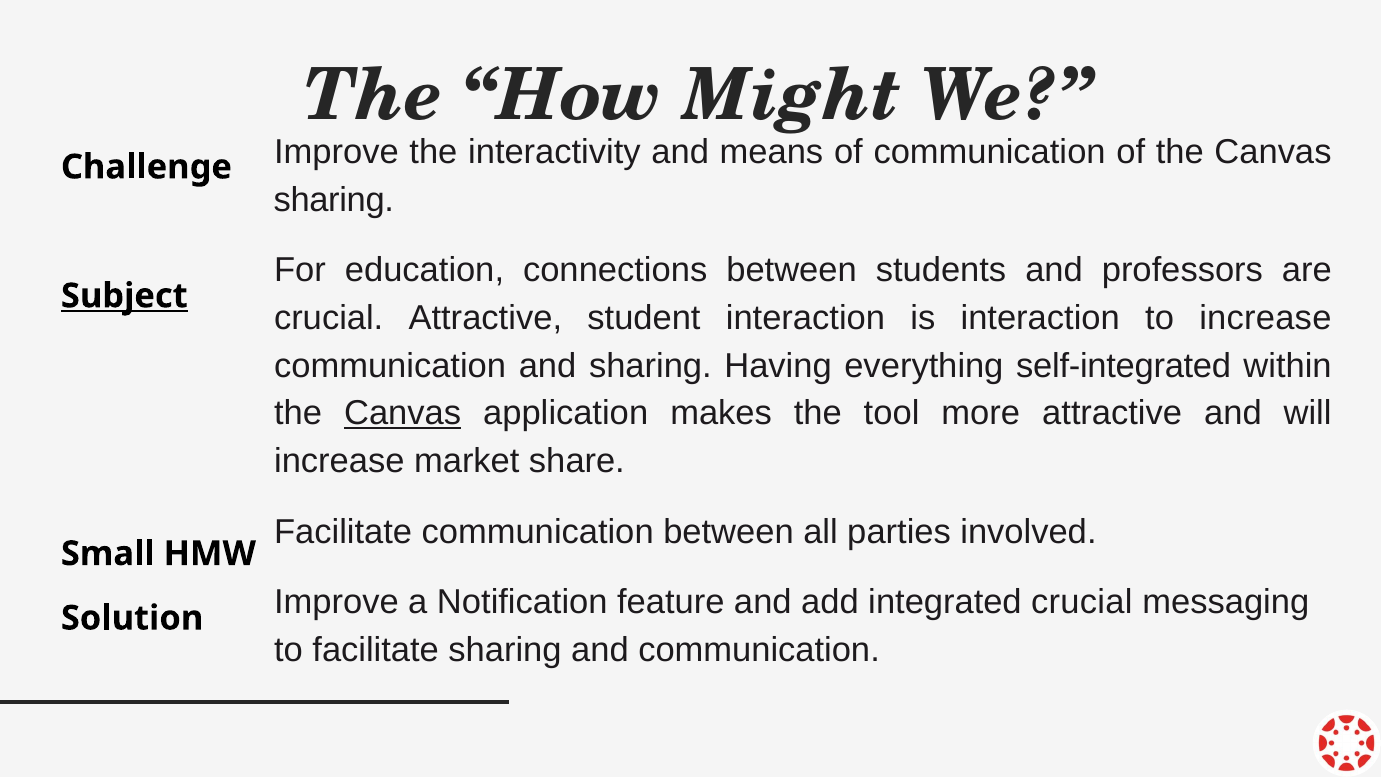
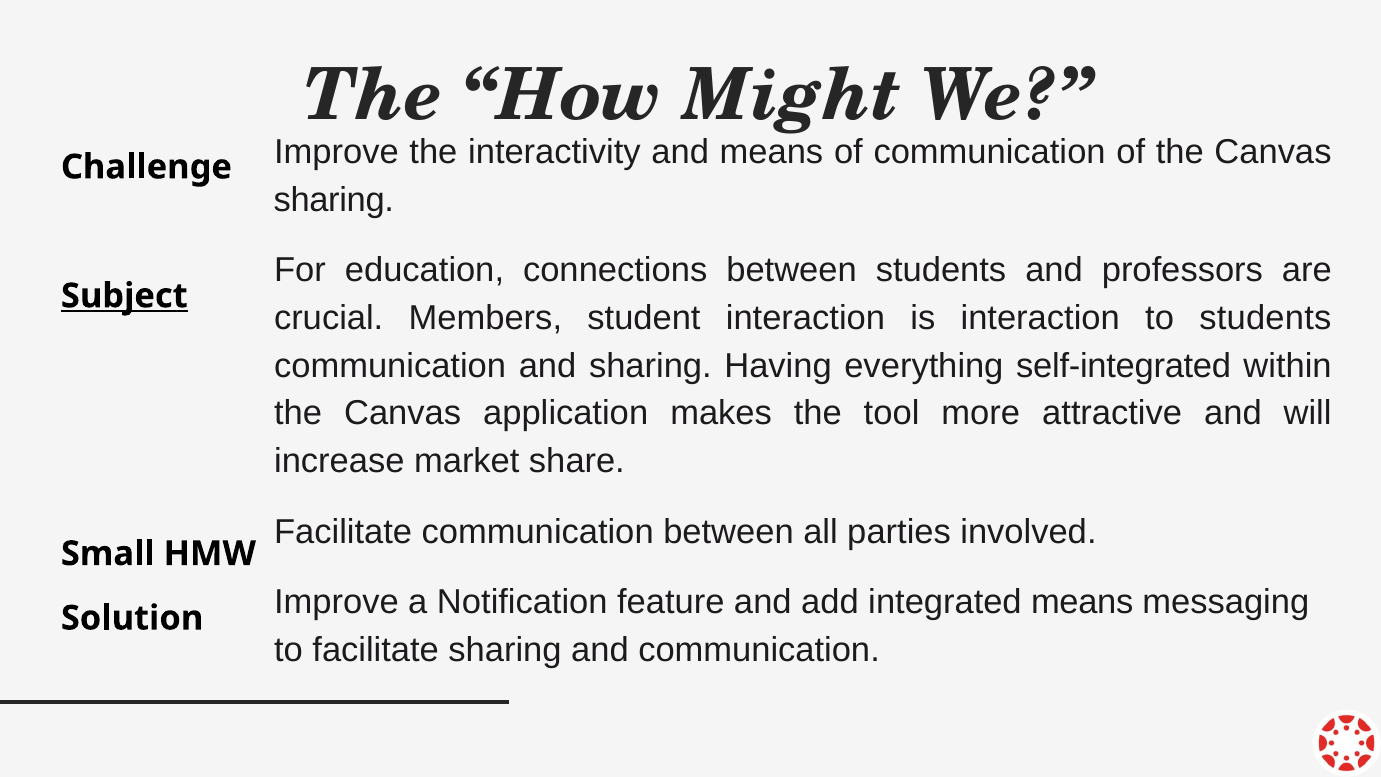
crucial Attractive: Attractive -> Members (485, 318)
to increase: increase -> students (1265, 318)
Canvas underline: present -> none (403, 413)
integrated crucial: crucial -> means (1082, 602)
